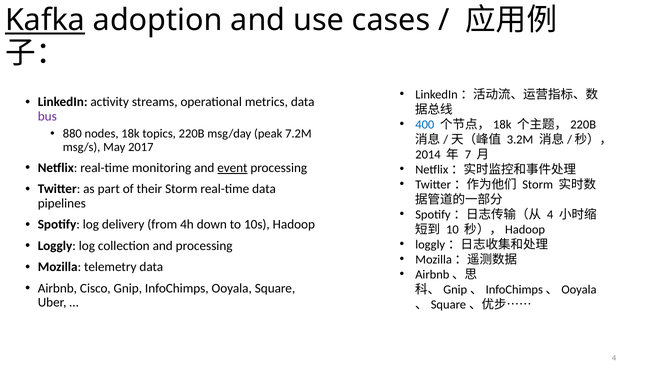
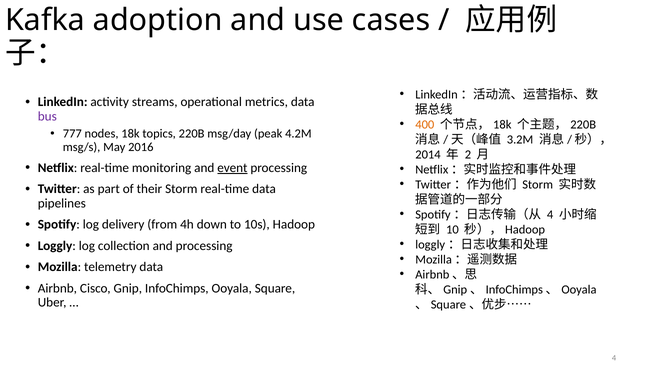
Kafka underline: present -> none (45, 20)
400 colour: blue -> orange (425, 125)
880: 880 -> 777 (72, 134)
7.2M: 7.2M -> 4.2M (298, 134)
2017: 2017 -> 2016 (141, 147)
7: 7 -> 2 (468, 155)
